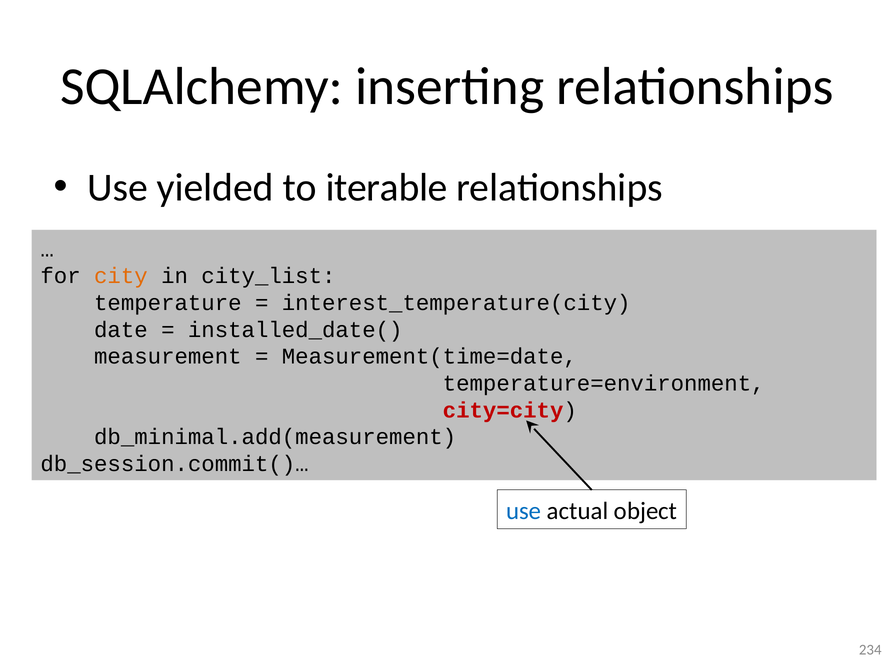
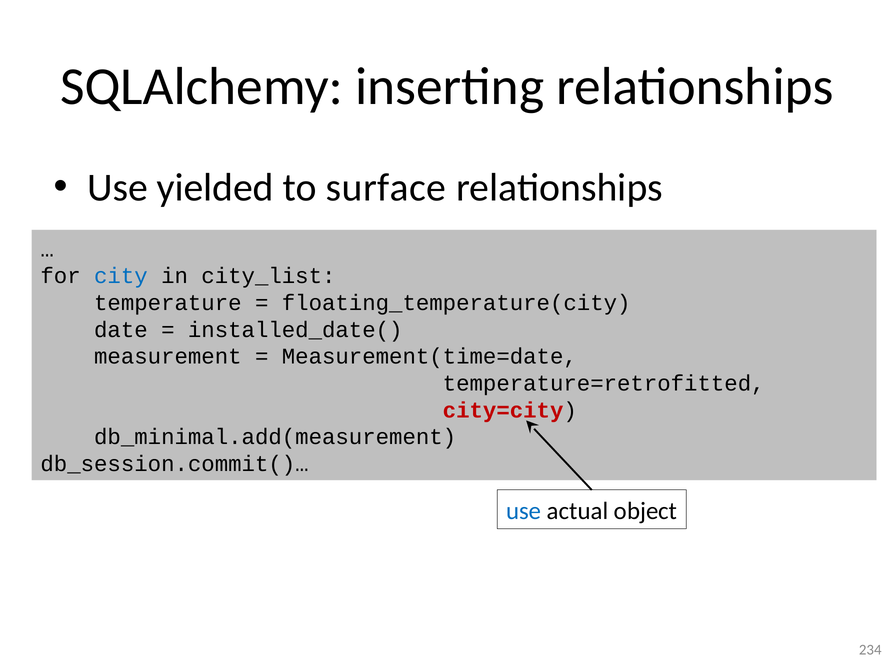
iterable: iterable -> surface (386, 188)
city colour: orange -> blue (121, 276)
interest_temperature(city: interest_temperature(city -> floating_temperature(city (456, 303)
temperature=environment: temperature=environment -> temperature=retrofitted (604, 383)
